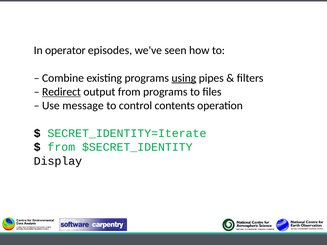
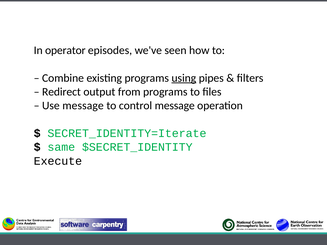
Redirect underline: present -> none (61, 92)
control contents: contents -> message (175, 106)
from: from -> same (61, 147)
Display: Display -> Execute (58, 161)
